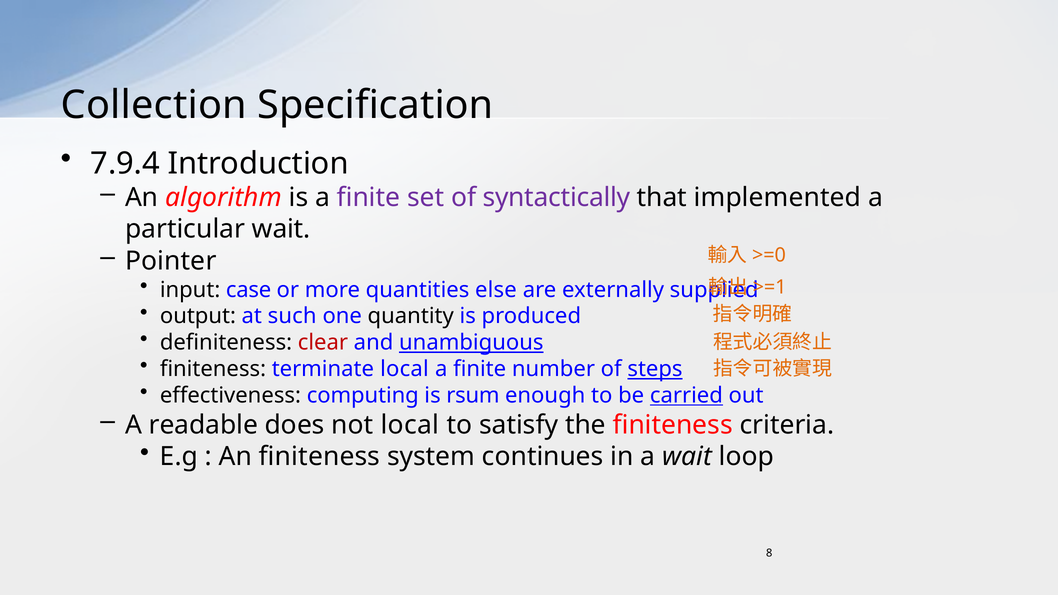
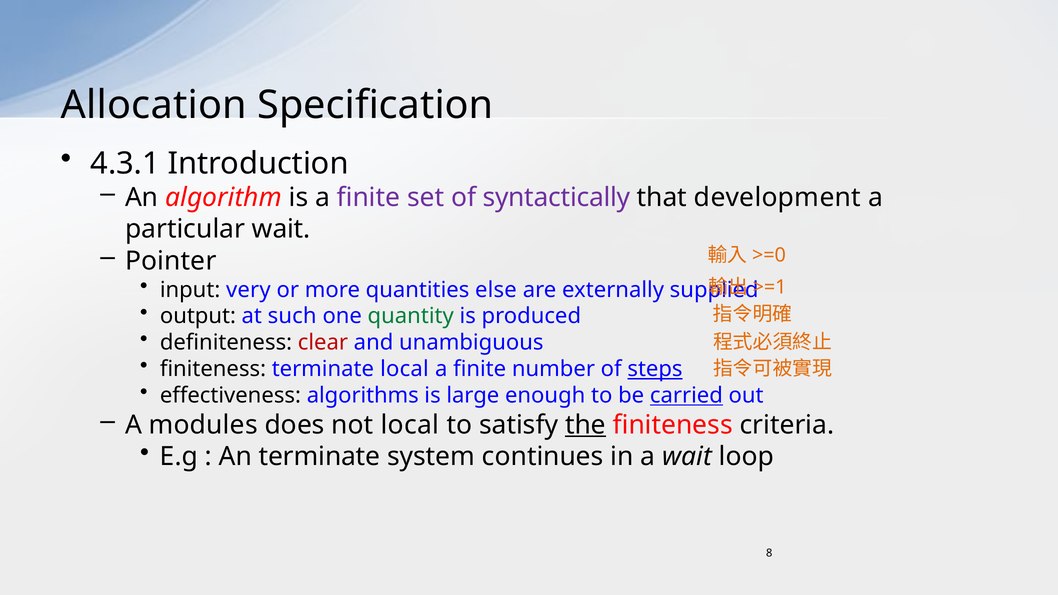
Collection: Collection -> Allocation (154, 105)
7.9.4: 7.9.4 -> 4.3.1 (125, 163)
implemented: implemented -> development (777, 198)
case: case -> very (248, 290)
quantity colour: black -> green (411, 316)
unambiguous underline: present -> none (471, 343)
computing: computing -> algorithms (363, 396)
rsum: rsum -> large (473, 396)
readable: readable -> modules (203, 425)
the underline: none -> present (585, 425)
An finiteness: finiteness -> terminate (320, 457)
